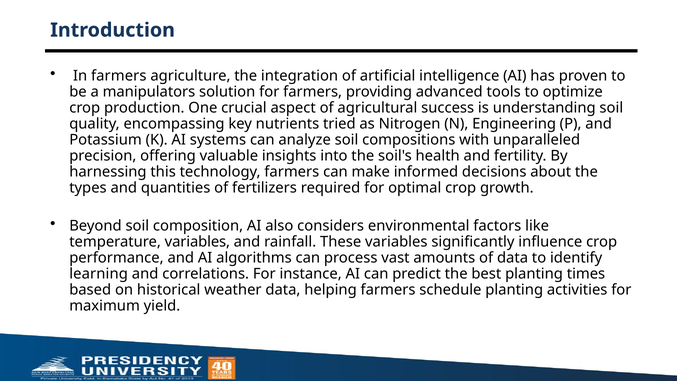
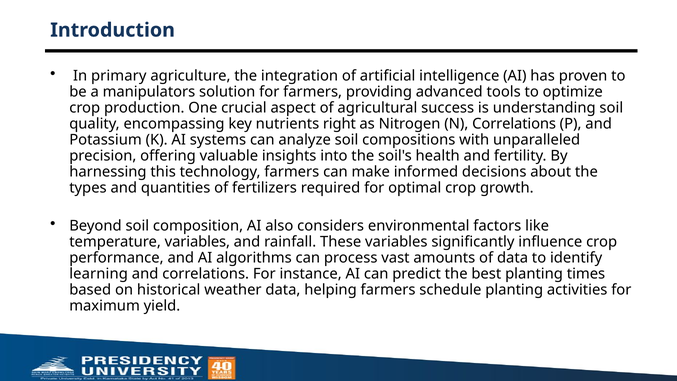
In farmers: farmers -> primary (119, 76)
tried: tried -> right (339, 124)
N Engineering: Engineering -> Correlations (514, 124)
